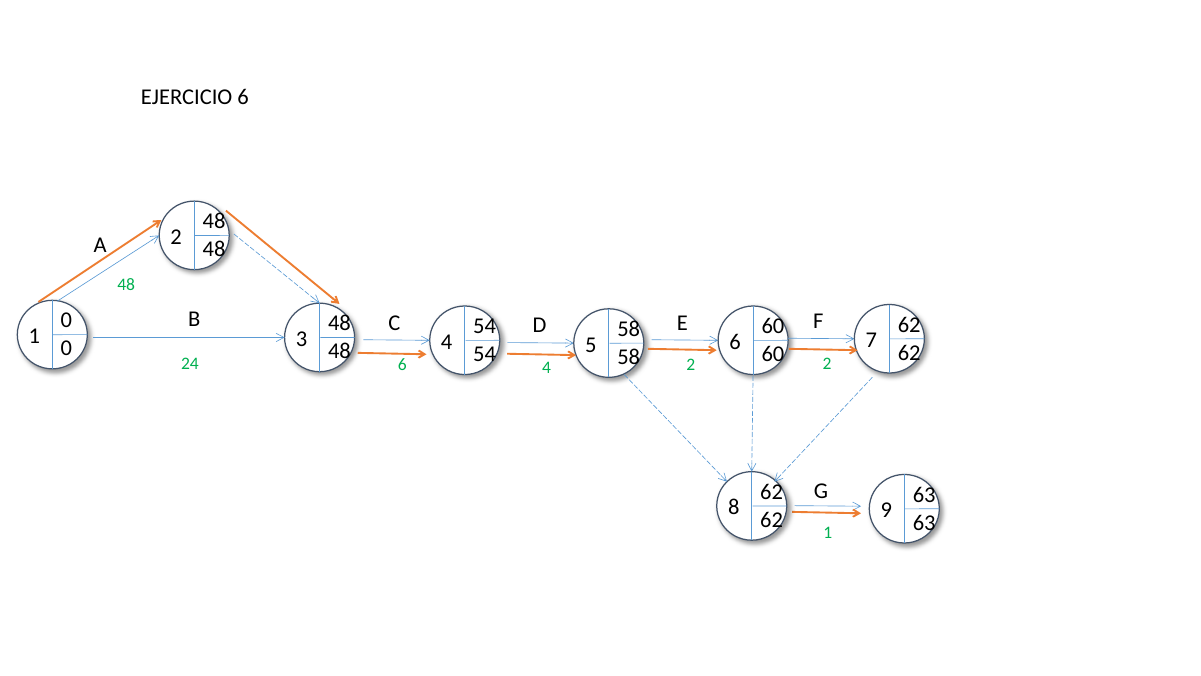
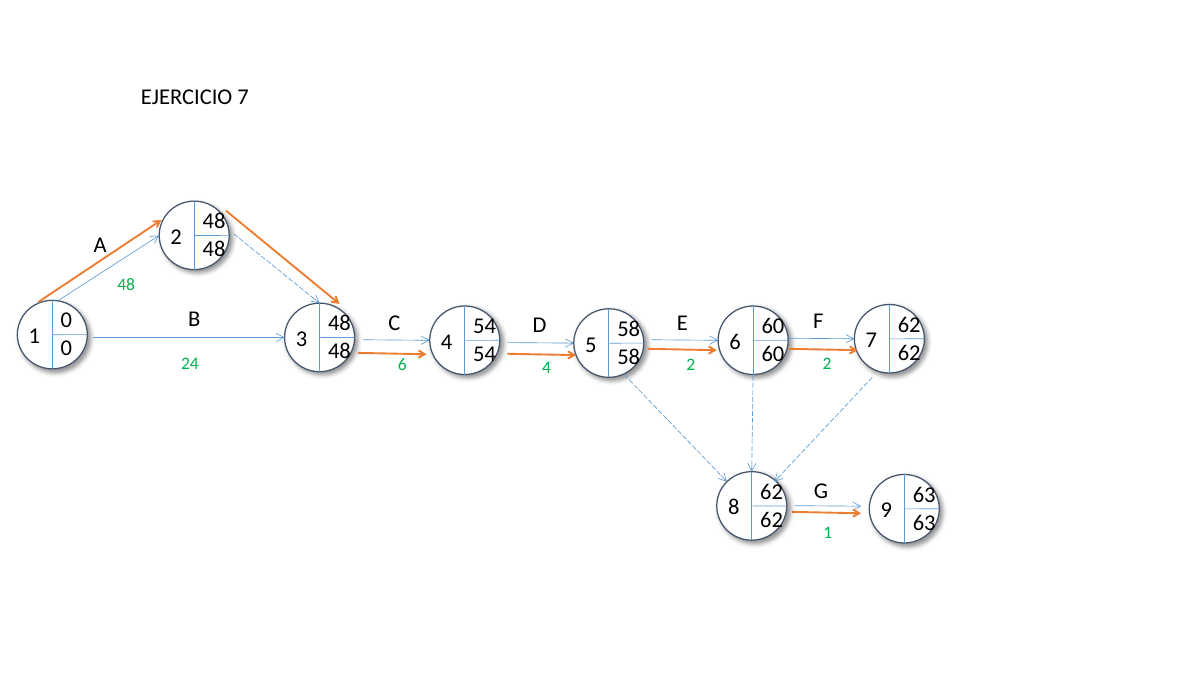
EJERCICIO 6: 6 -> 7 (243, 97)
